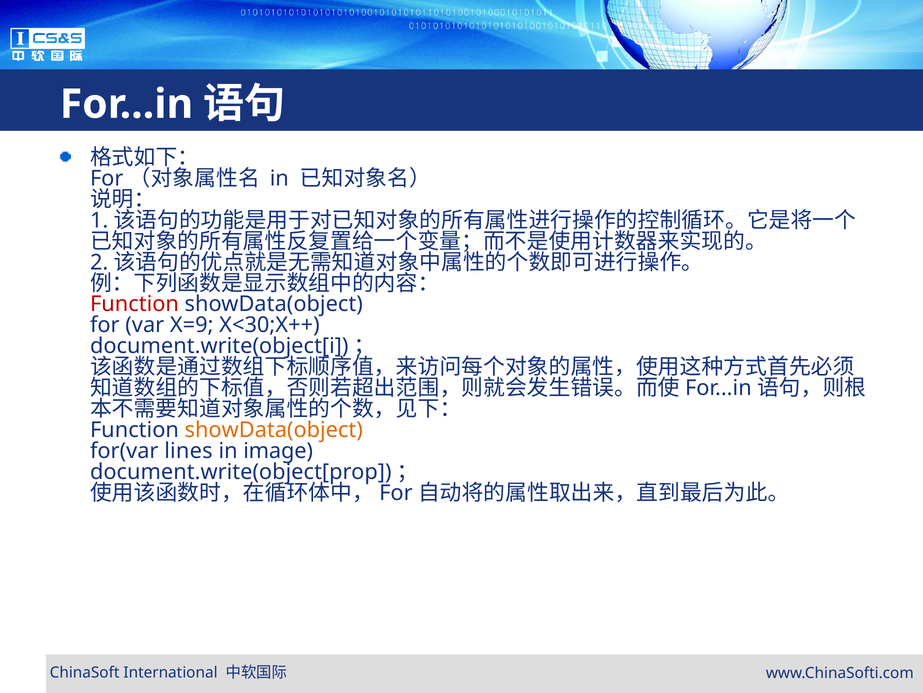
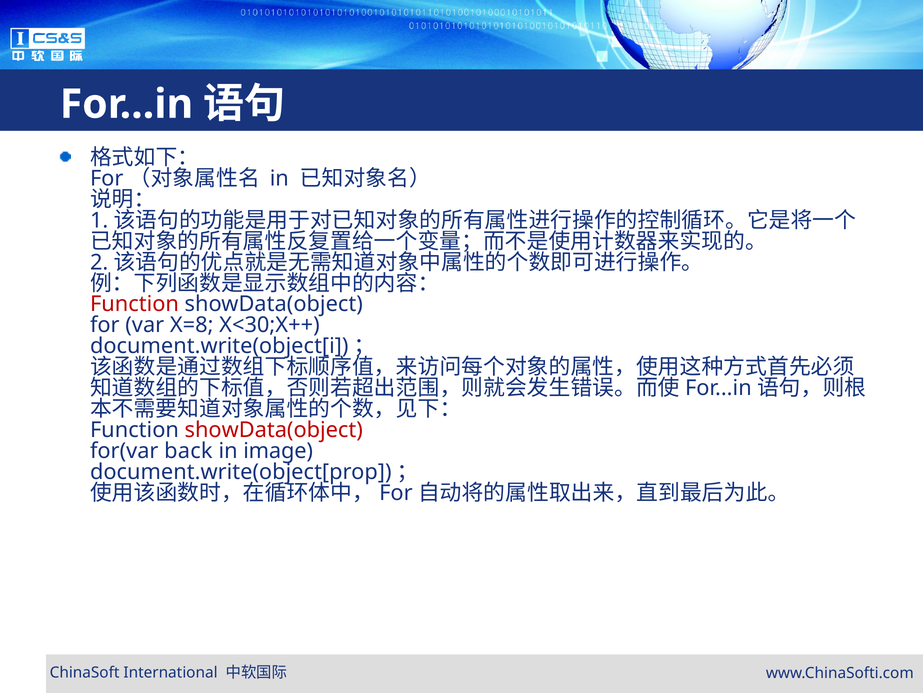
X=9: X=9 -> X=8 (192, 325)
showData(object colour: orange -> red (274, 430)
lines: lines -> back (188, 450)
